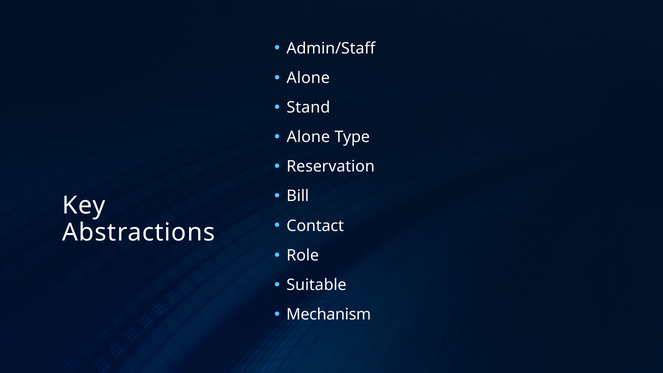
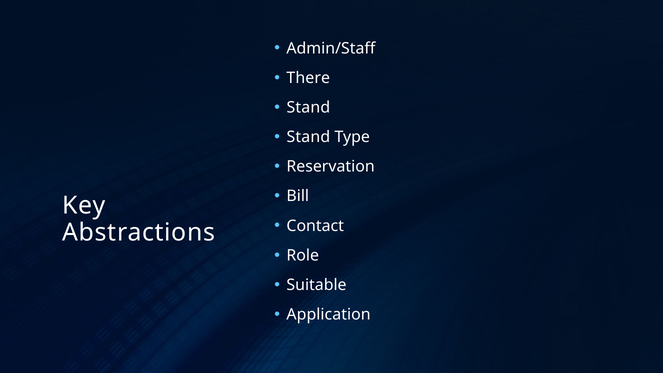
Alone: Alone -> There (308, 78)
Alone: Alone -> Stand (308, 137)
Mechanism: Mechanism -> Application (329, 315)
